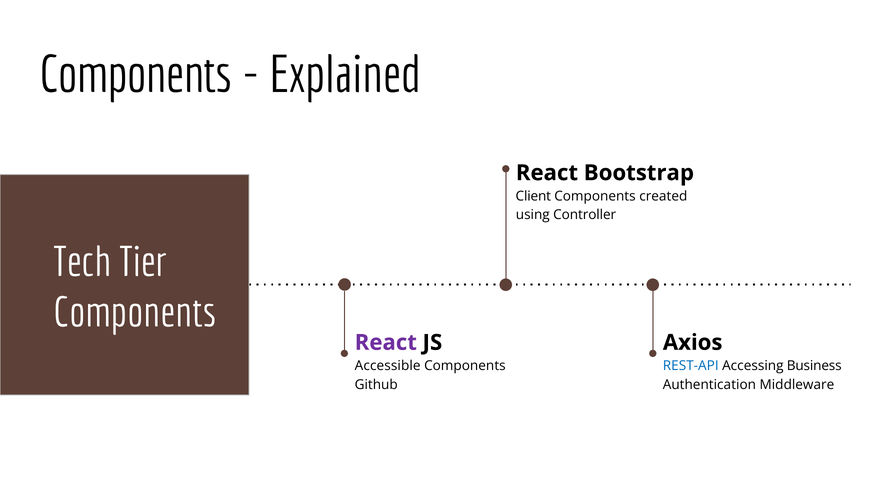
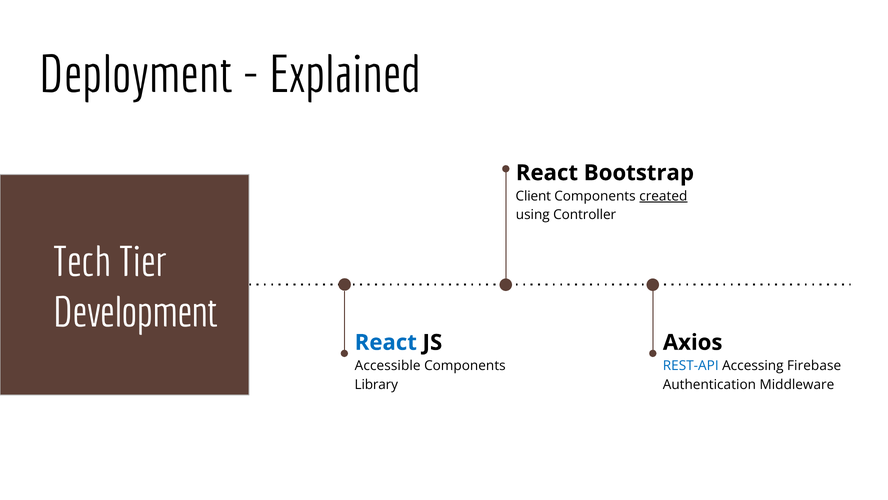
Components: Components -> Deployment (136, 75)
created underline: none -> present (663, 196)
Components: Components -> Development (135, 313)
React colour: purple -> blue (386, 342)
Business: Business -> Firebase (814, 365)
Github: Github -> Library (376, 384)
